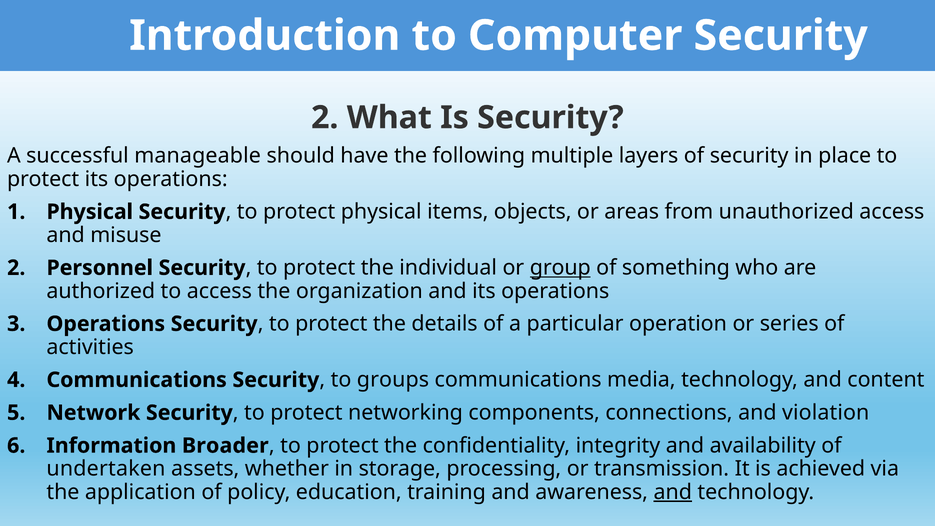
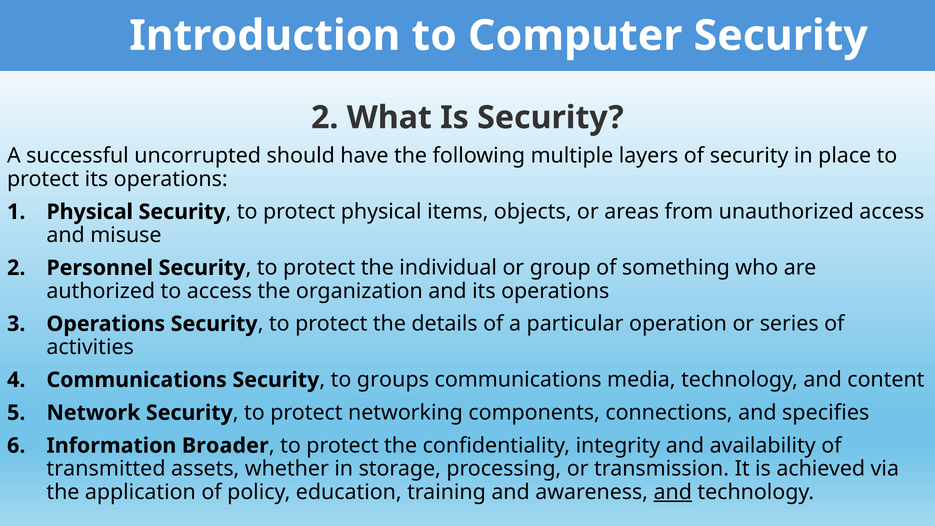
manageable: manageable -> uncorrupted (198, 156)
group underline: present -> none (560, 268)
violation: violation -> specifies (826, 413)
undertaken: undertaken -> transmitted (106, 469)
